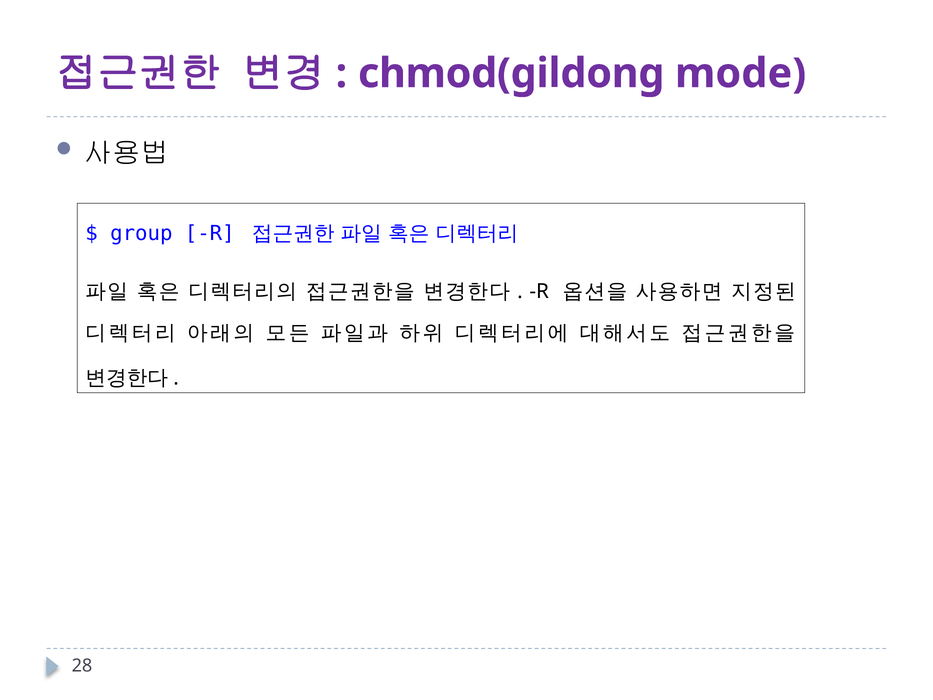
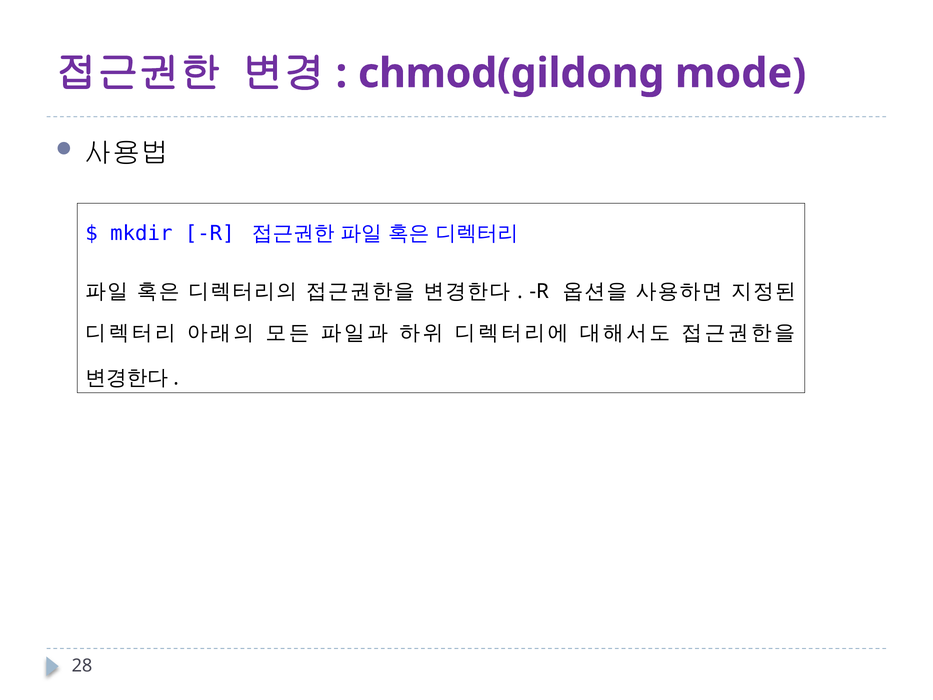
group: group -> mkdir (141, 233)
